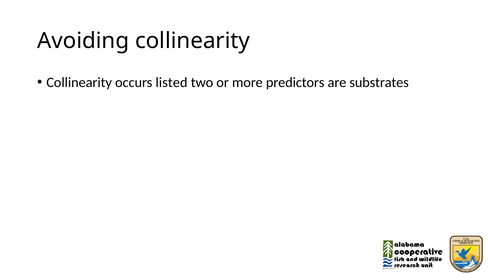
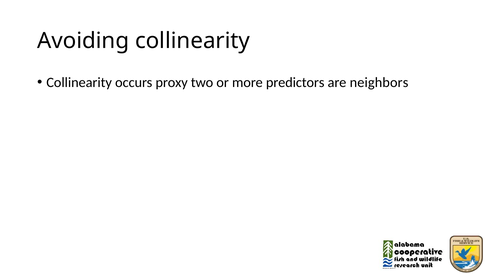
listed: listed -> proxy (172, 83)
substrates: substrates -> neighbors (379, 83)
